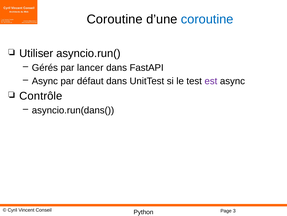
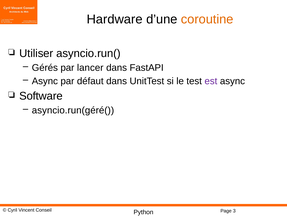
Coroutine: Coroutine -> Hardware (115, 19)
coroutine colour: blue -> orange (207, 19)
Contrôle: Contrôle -> Software (41, 96)
asyncio.run(dans(: asyncio.run(dans( -> asyncio.run(géré( (73, 110)
